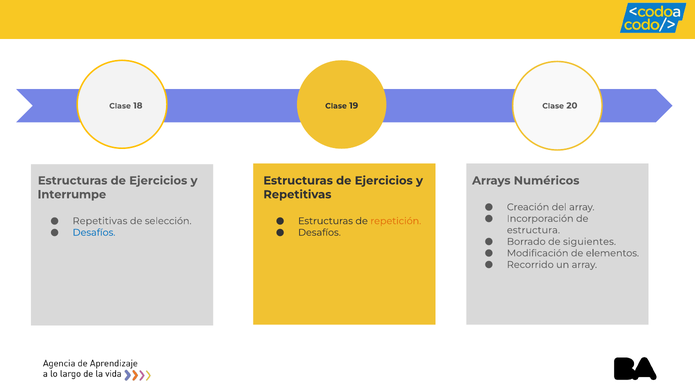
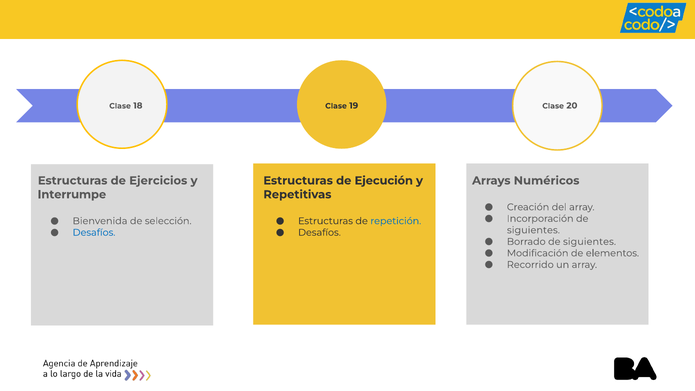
Ejercicios: Ejercicios -> Ejecución (384, 181)
Repetitivas: Repetitivas -> Bienvenida (100, 221)
repetición colour: orange -> blue (396, 221)
estructura: estructura -> siguientes (533, 230)
